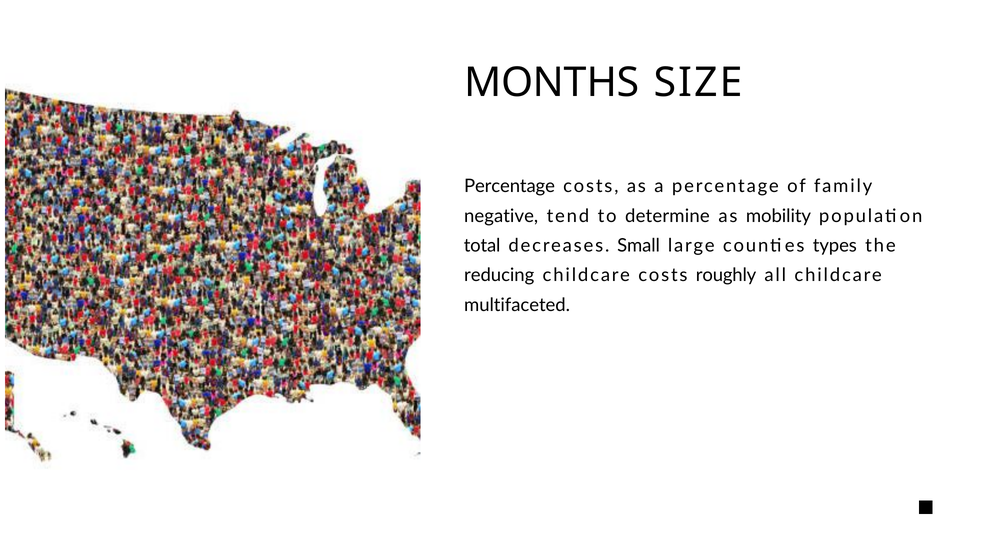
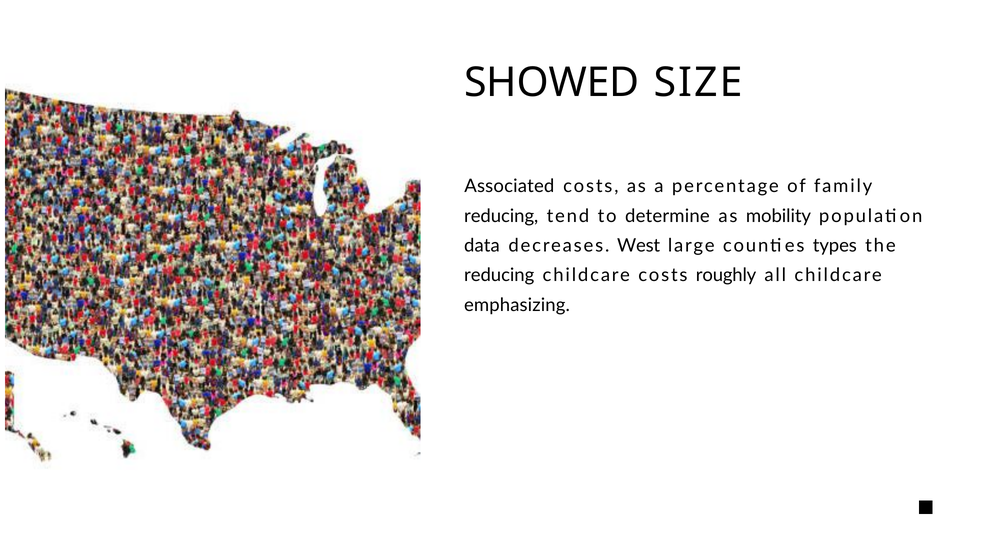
MONTHS: MONTHS -> SHOWED (552, 83)
Percentage: Percentage -> Associated (509, 186)
negative: negative -> reducing (501, 216)
total: total -> data (482, 245)
Small: Small -> West (639, 245)
multifaceted: multifaceted -> emphasizing (517, 305)
